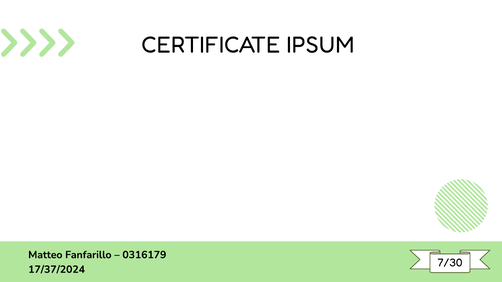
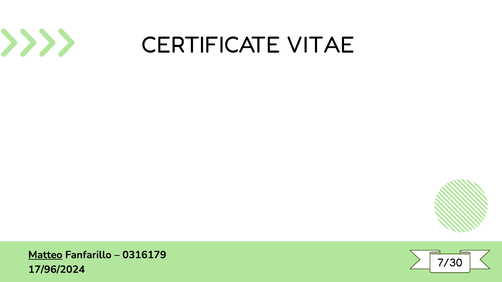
IPSUM: IPSUM -> VITAE (320, 45)
Matteo underline: none -> present (45, 255)
17/37/2024: 17/37/2024 -> 17/96/2024 (57, 270)
